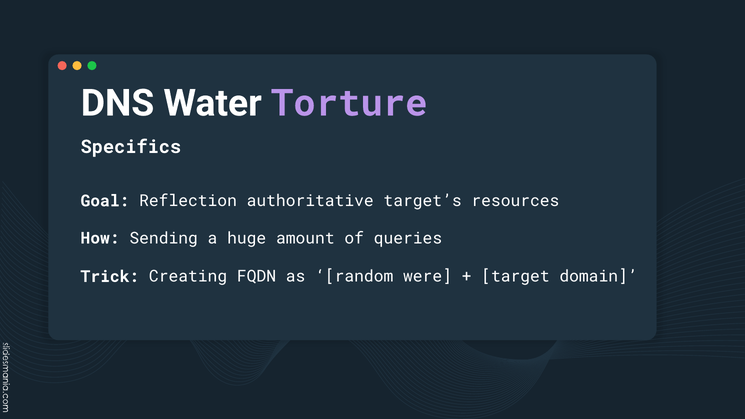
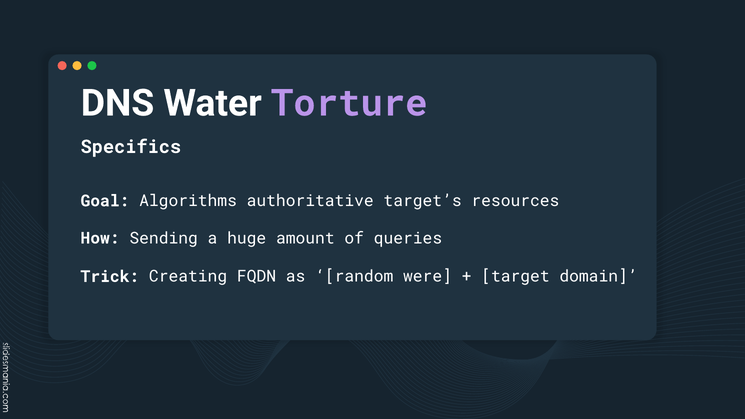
Reflection: Reflection -> Algorithms (188, 201)
